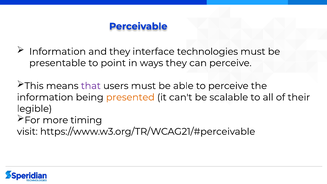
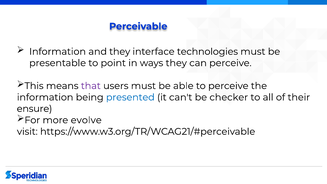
presented colour: orange -> blue (130, 97)
scalable: scalable -> checker (229, 97)
legible: legible -> ensure (34, 109)
timing: timing -> evolve (86, 120)
